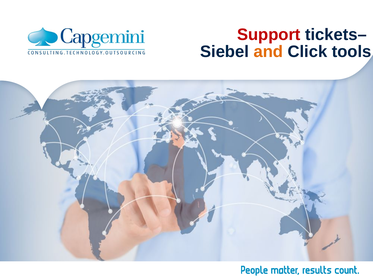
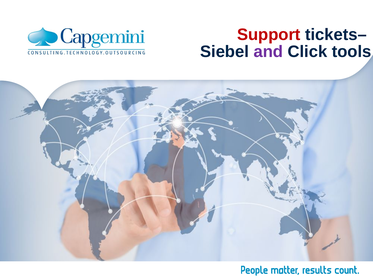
and colour: orange -> purple (268, 52)
